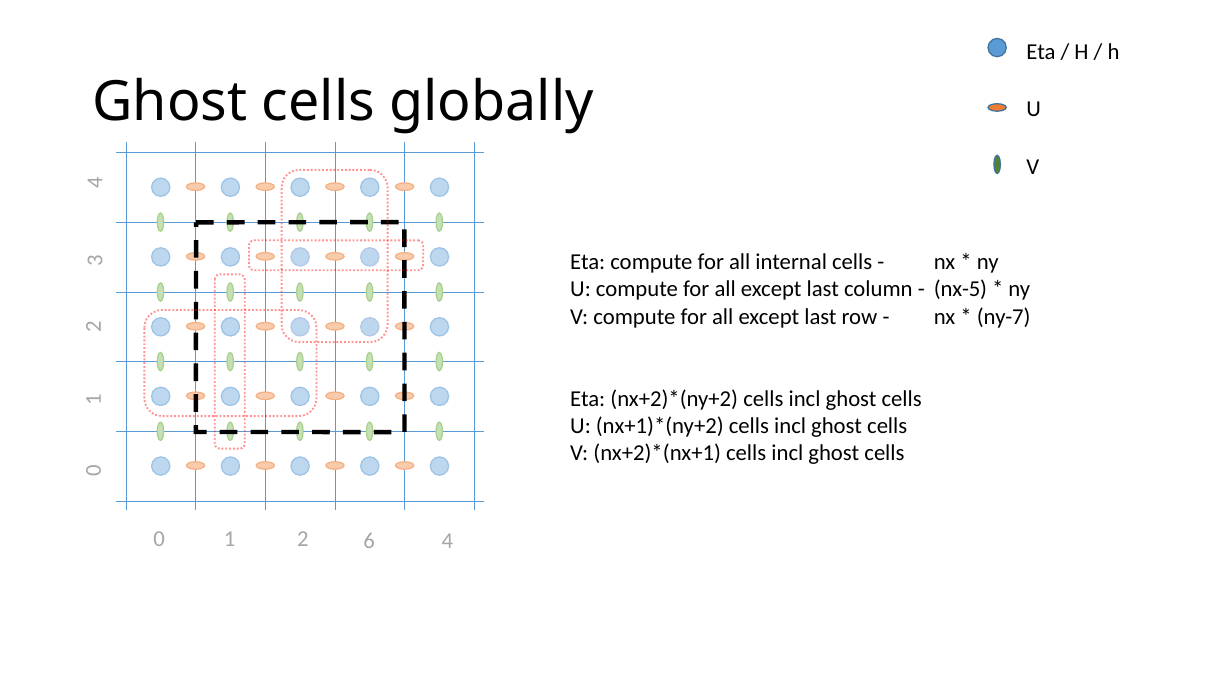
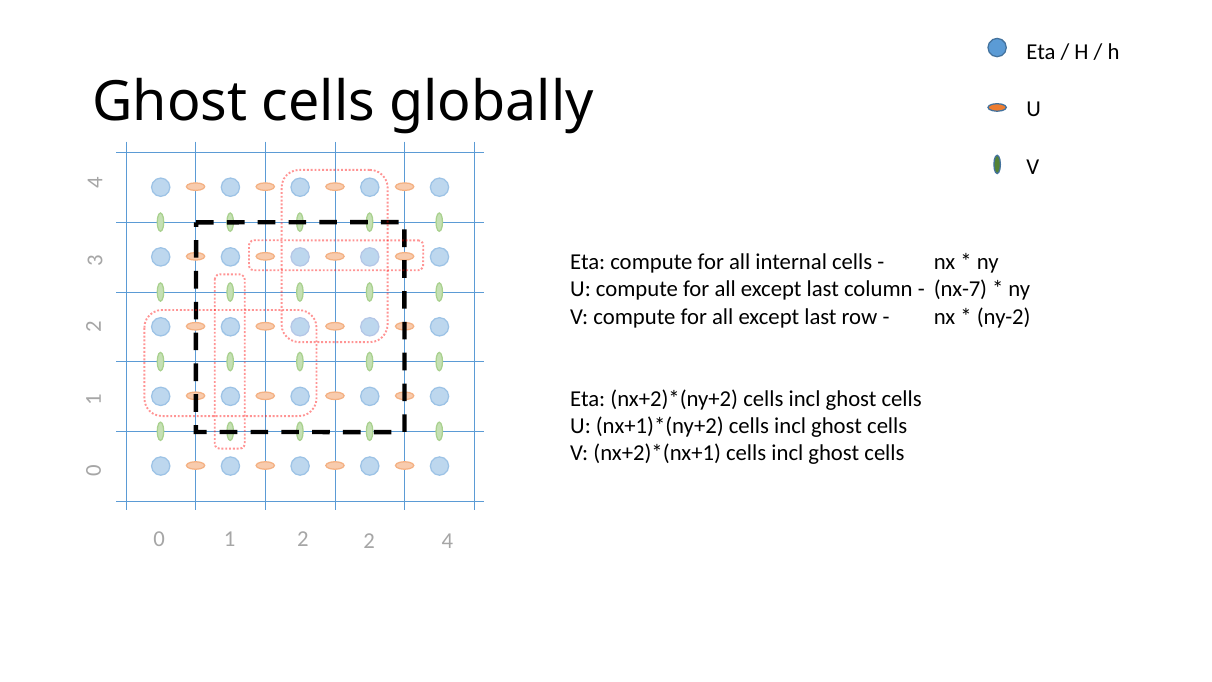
nx-5: nx-5 -> nx-7 (960, 289)
ny-7: ny-7 -> ny-2 (1004, 317)
2 6: 6 -> 2 (369, 541)
